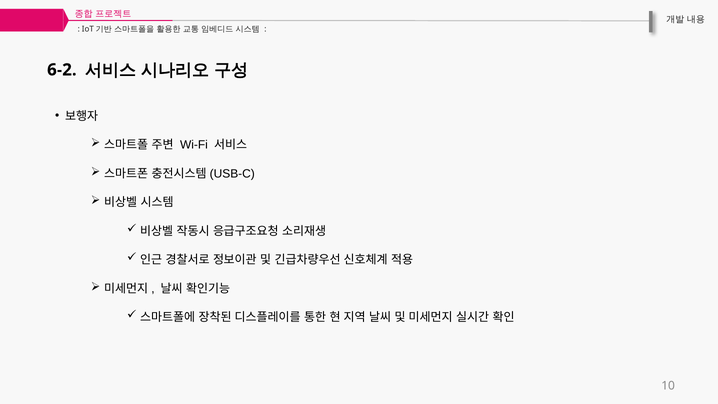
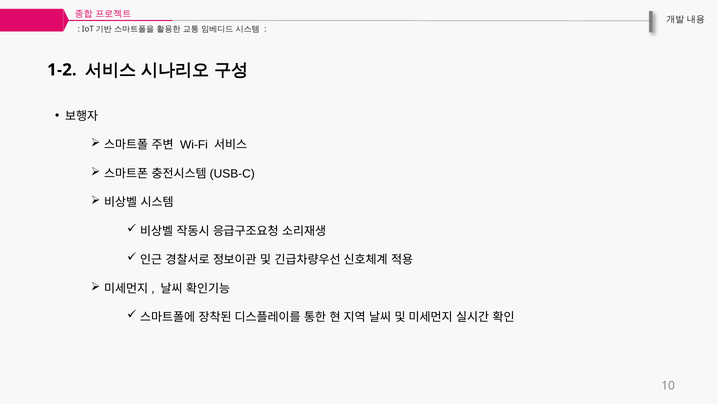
6-2: 6-2 -> 1-2 (62, 70)
